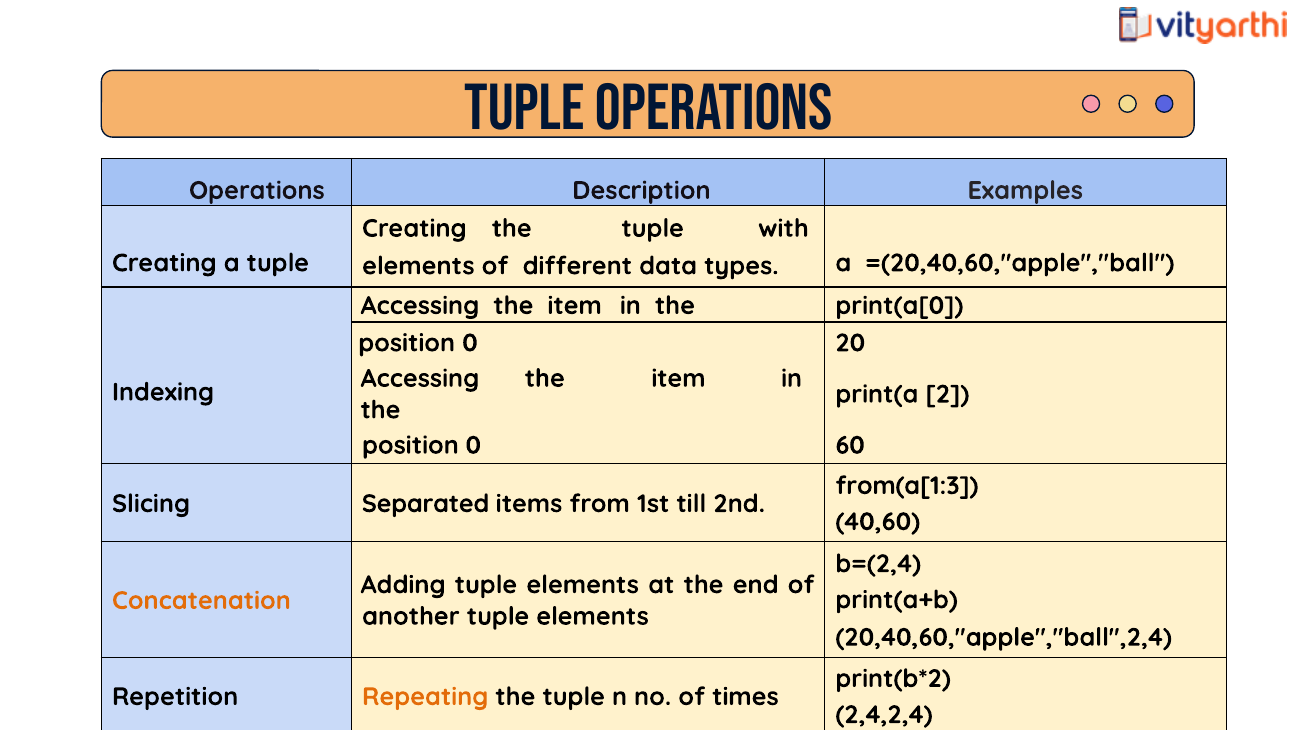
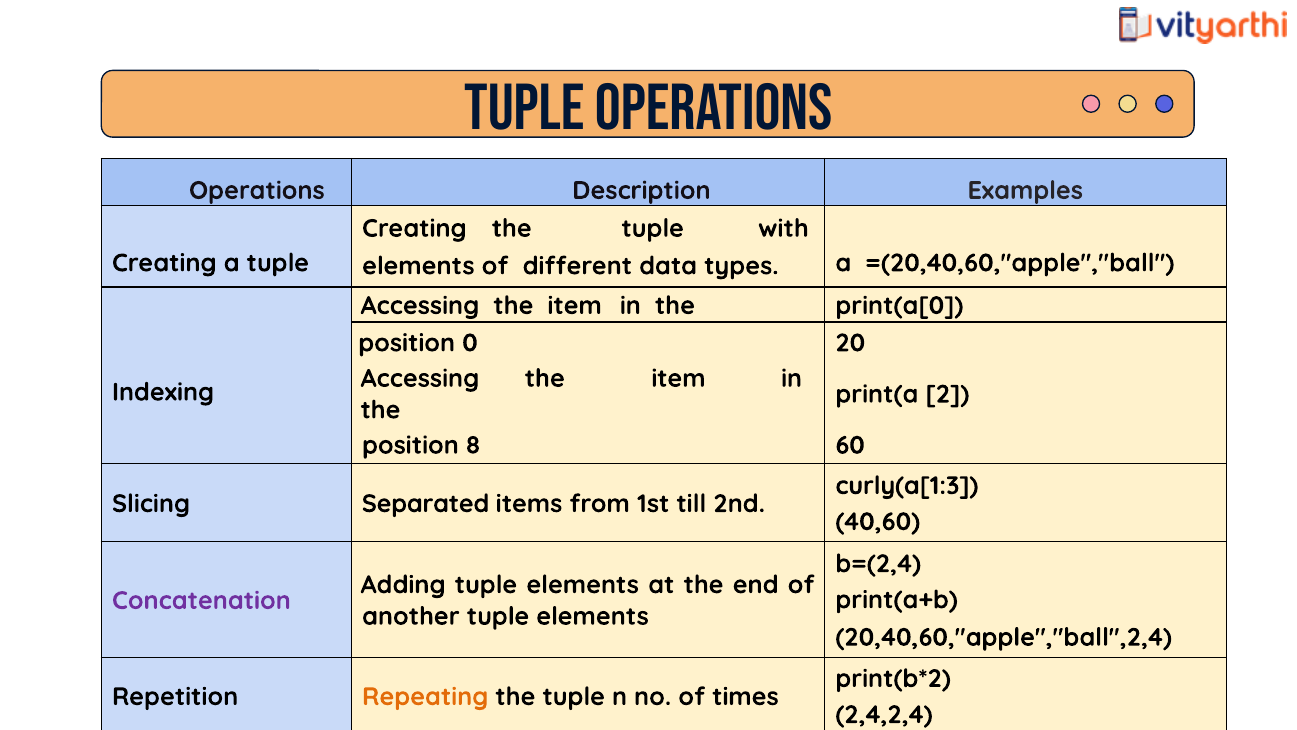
0: 0 -> 8 (473, 445)
from(a[1:3: from(a[1:3 -> curly(a[1:3 (907, 485)
Concatenation colour: orange -> purple (201, 600)
